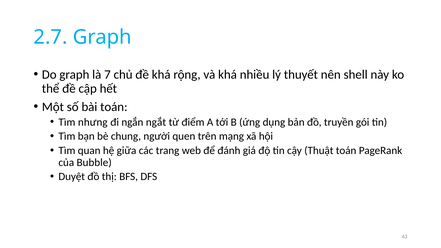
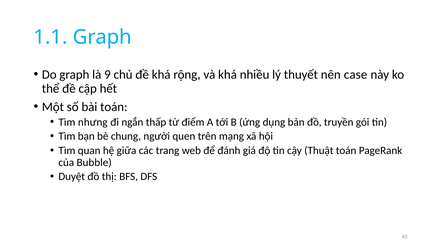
2.7: 2.7 -> 1.1 (51, 37)
7: 7 -> 9 (107, 75)
shell: shell -> case (356, 75)
ngắt: ngắt -> thấp (156, 122)
